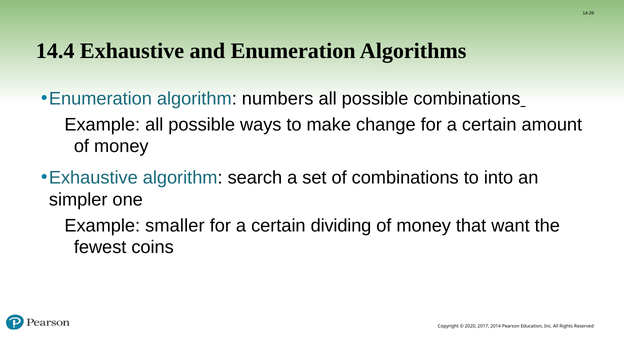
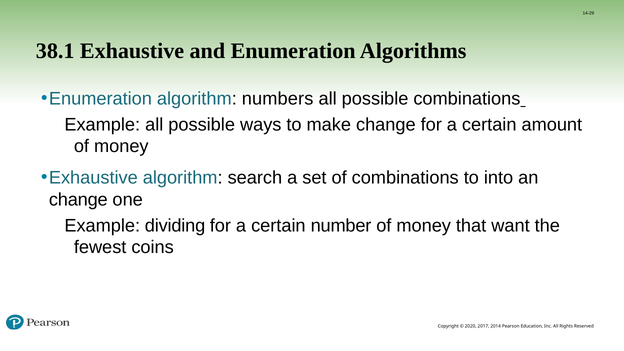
14.4: 14.4 -> 38.1 (55, 51)
simpler: simpler -> change (78, 200)
smaller: smaller -> dividing (175, 226)
dividing: dividing -> number (341, 226)
